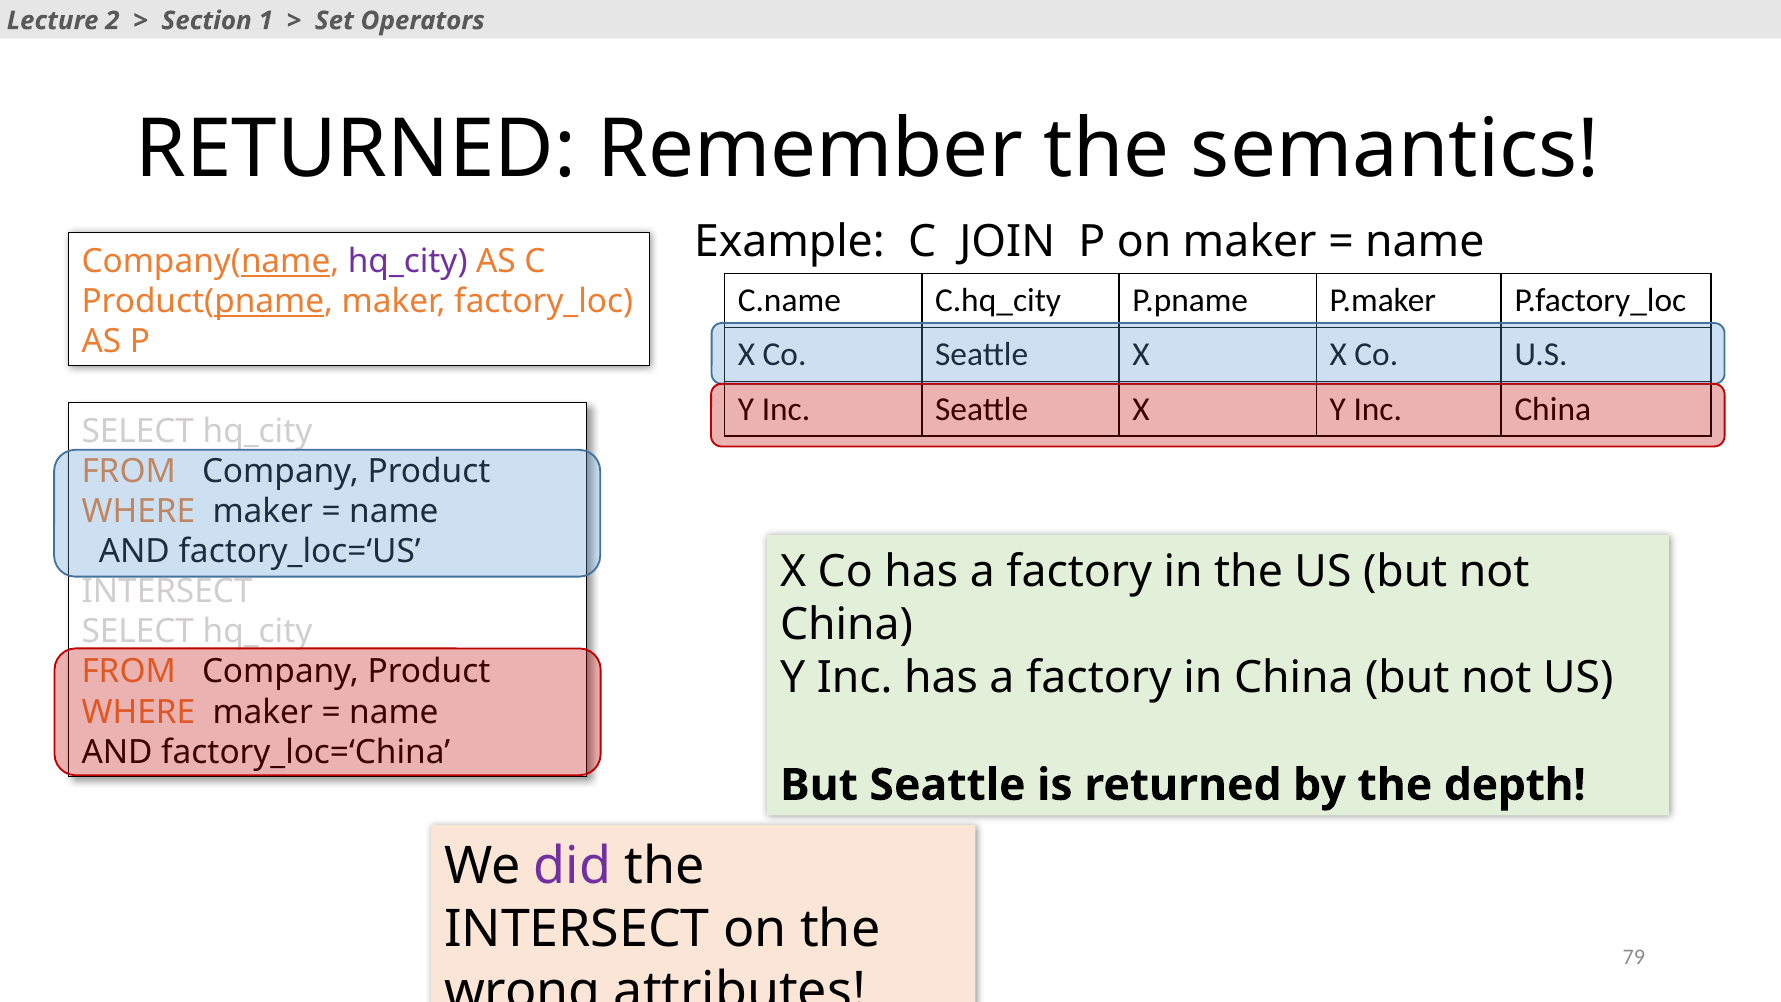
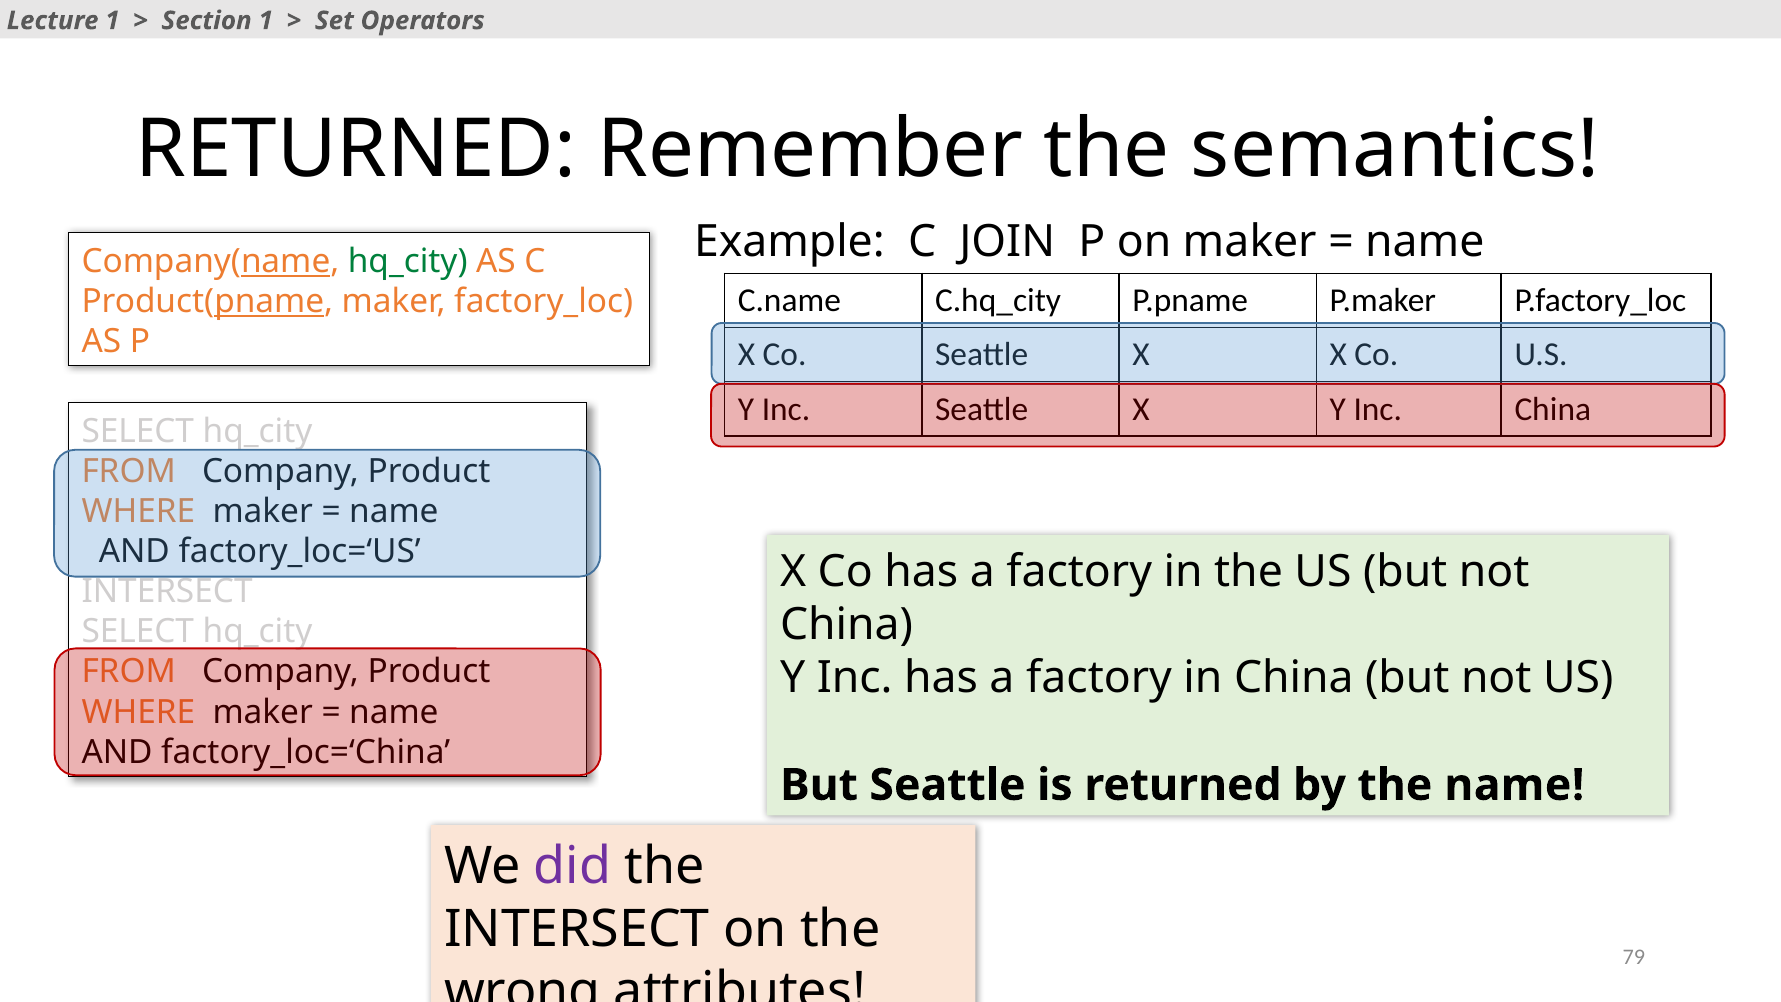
Lecture 2: 2 -> 1 (112, 21)
hq_city colour: purple -> green (408, 261)
the depth: depth -> name (1514, 785)
